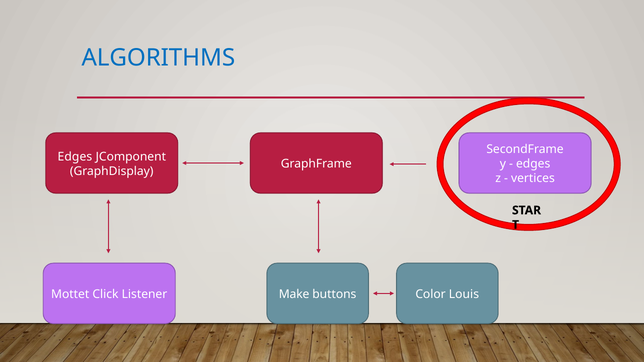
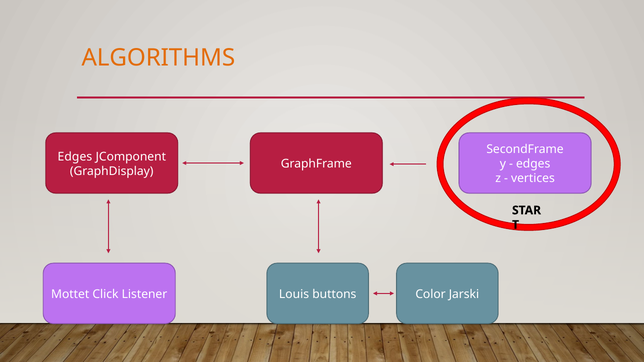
ALGORITHMS colour: blue -> orange (158, 58)
Make: Make -> Louis (294, 294)
Louis: Louis -> Jarski (464, 294)
